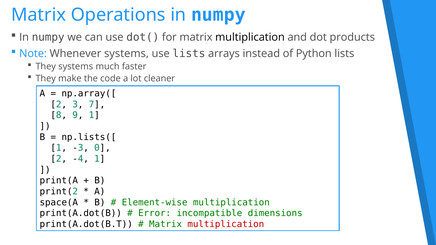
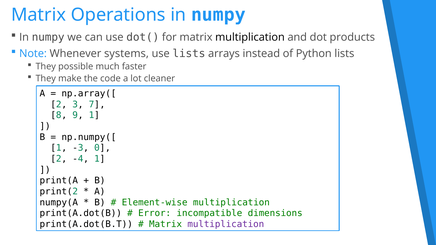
They systems: systems -> possible (76, 67)
np.lists([: np.lists([ -> np.numpy([ (89, 137)
space(A: space(A -> numpy(A (59, 203)
multiplication colour: red -> purple (226, 224)
